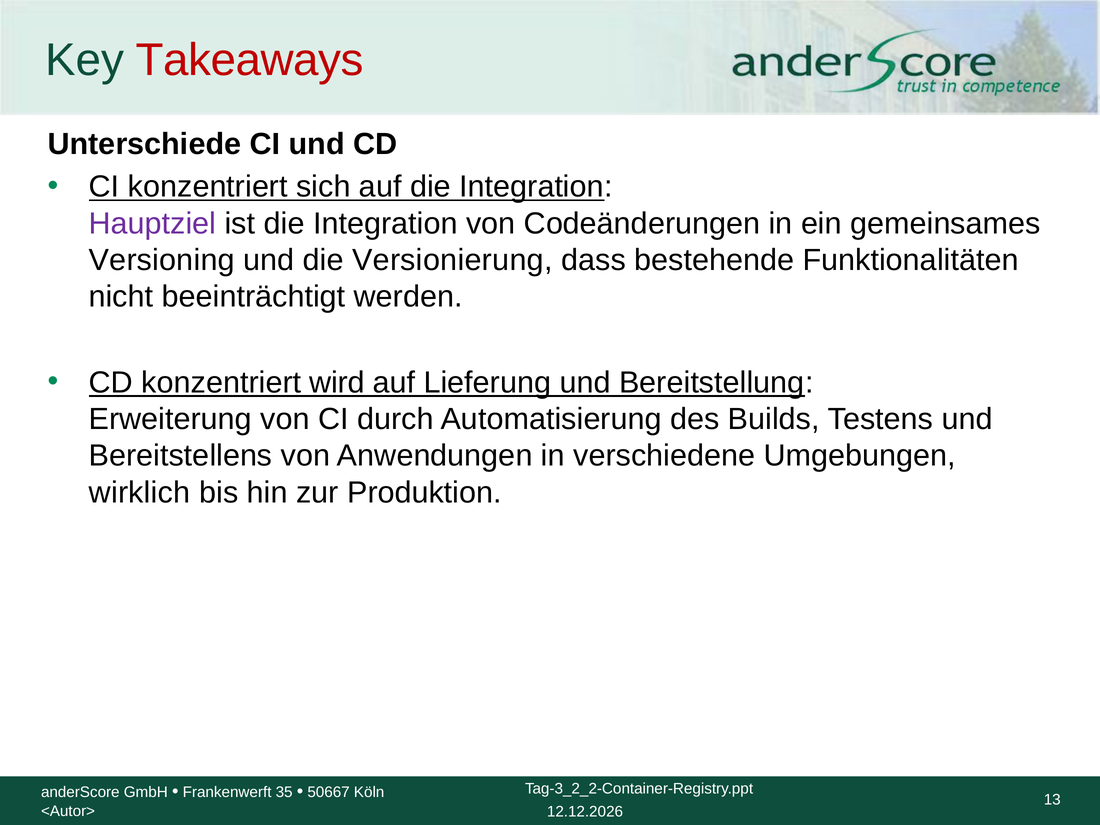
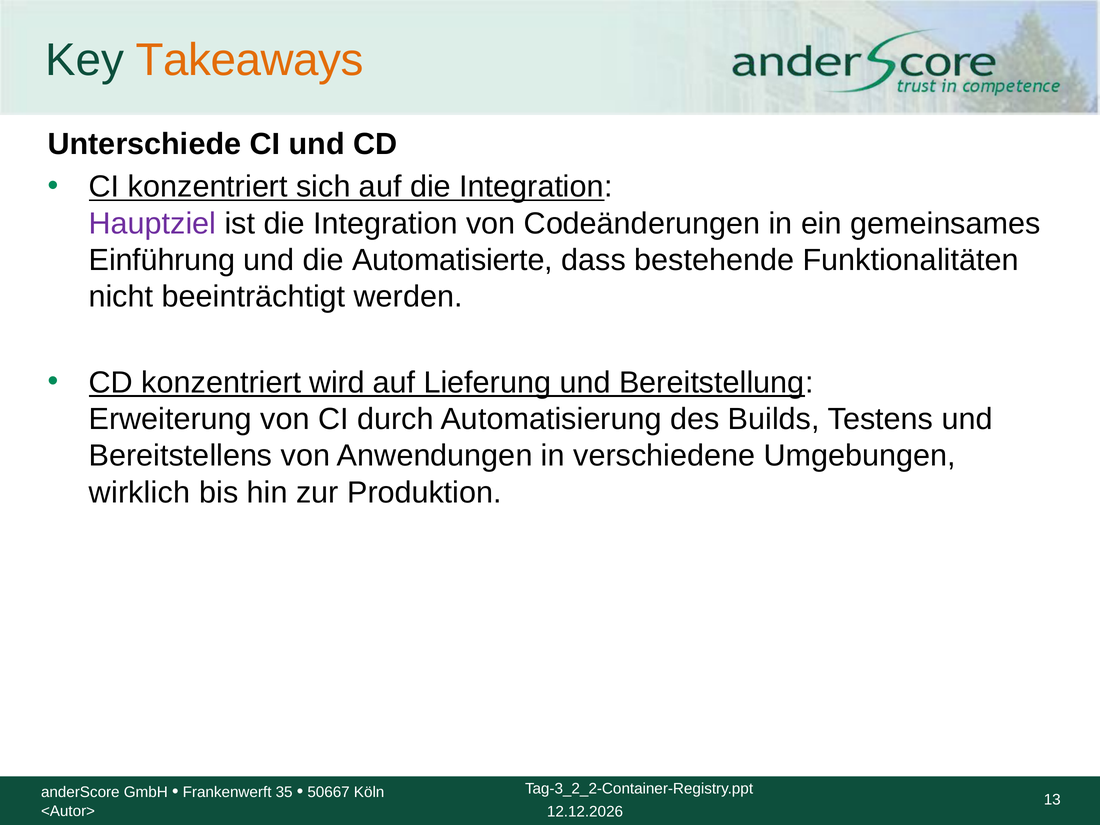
Takeaways colour: red -> orange (250, 60)
Versioning: Versioning -> Einführung (162, 260)
Versionierung: Versionierung -> Automatisierte (453, 260)
